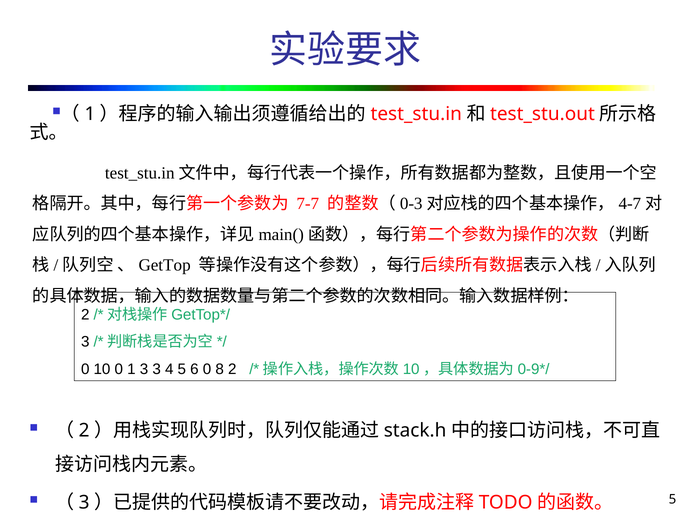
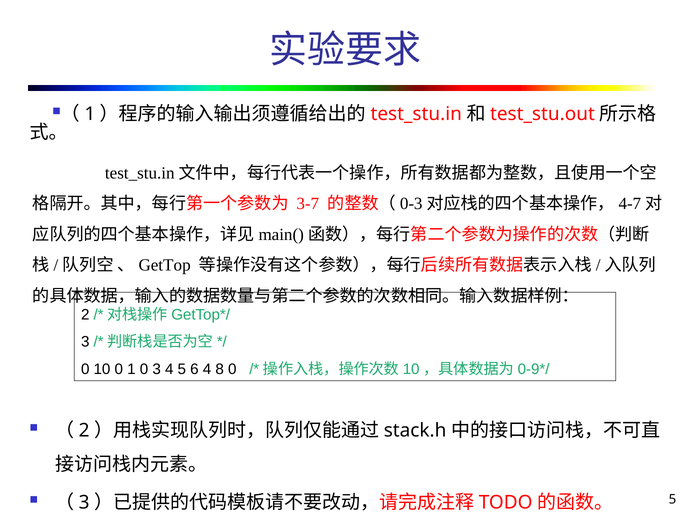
7-7: 7-7 -> 3-7 (308, 204)
1 3: 3 -> 0 (144, 369)
6 0: 0 -> 4 (207, 369)
8 2: 2 -> 0 (232, 369)
